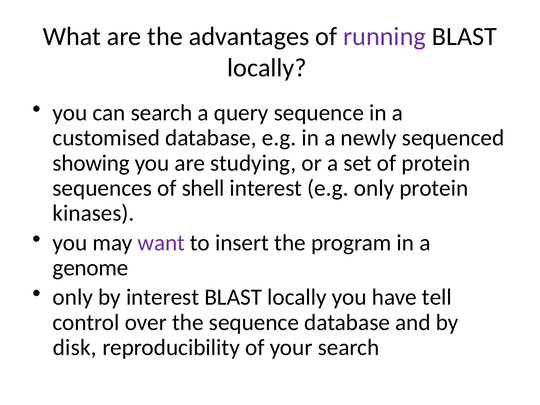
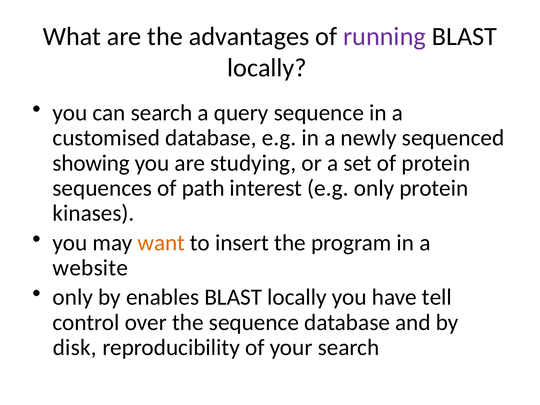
shell: shell -> path (203, 188)
want colour: purple -> orange (161, 243)
genome: genome -> website (90, 268)
by interest: interest -> enables (163, 297)
